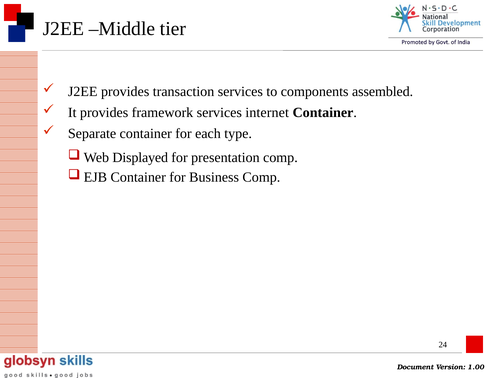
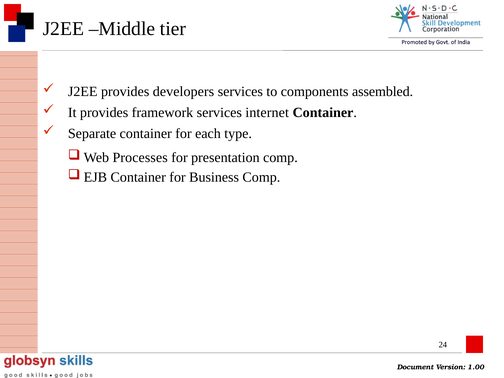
transaction: transaction -> developers (183, 92)
Displayed: Displayed -> Processes (140, 158)
